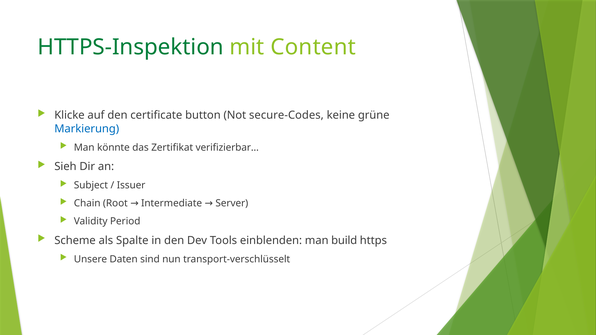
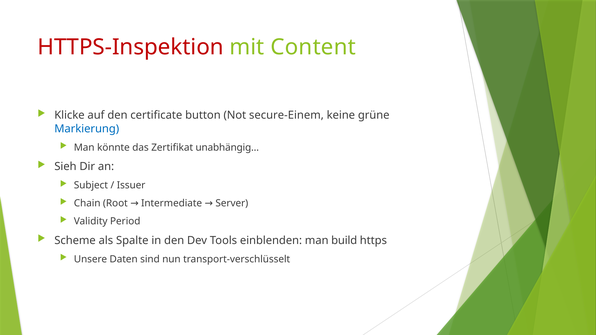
HTTPS-Inspektion colour: green -> red (131, 47)
secure-Codes: secure-Codes -> secure-Einem (286, 115)
verifizierbar…: verifizierbar… -> unabhängig… (227, 148)
